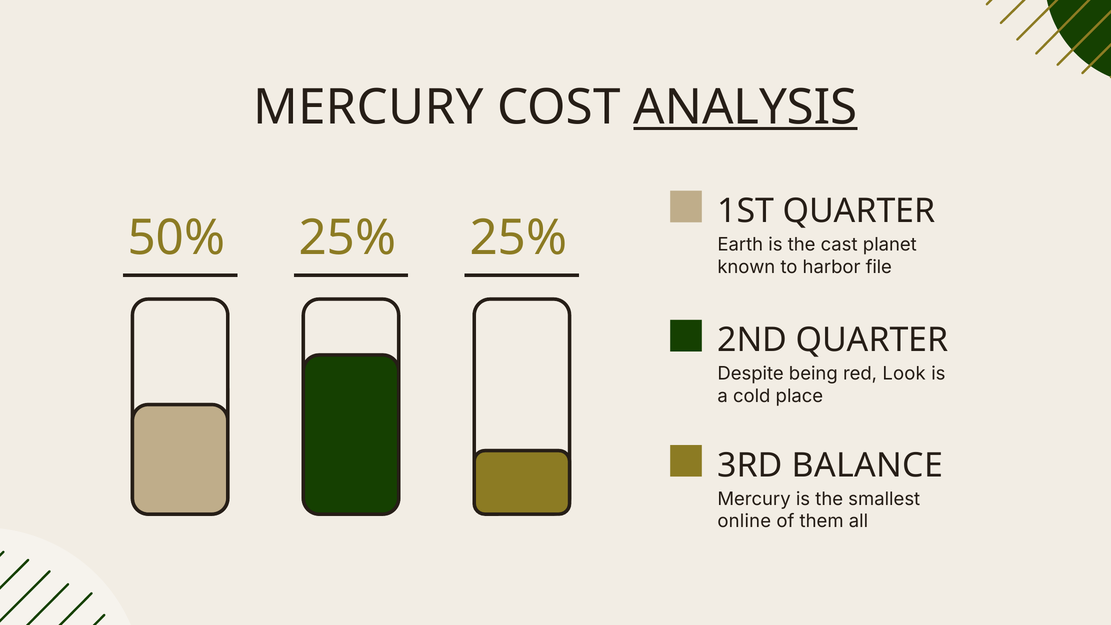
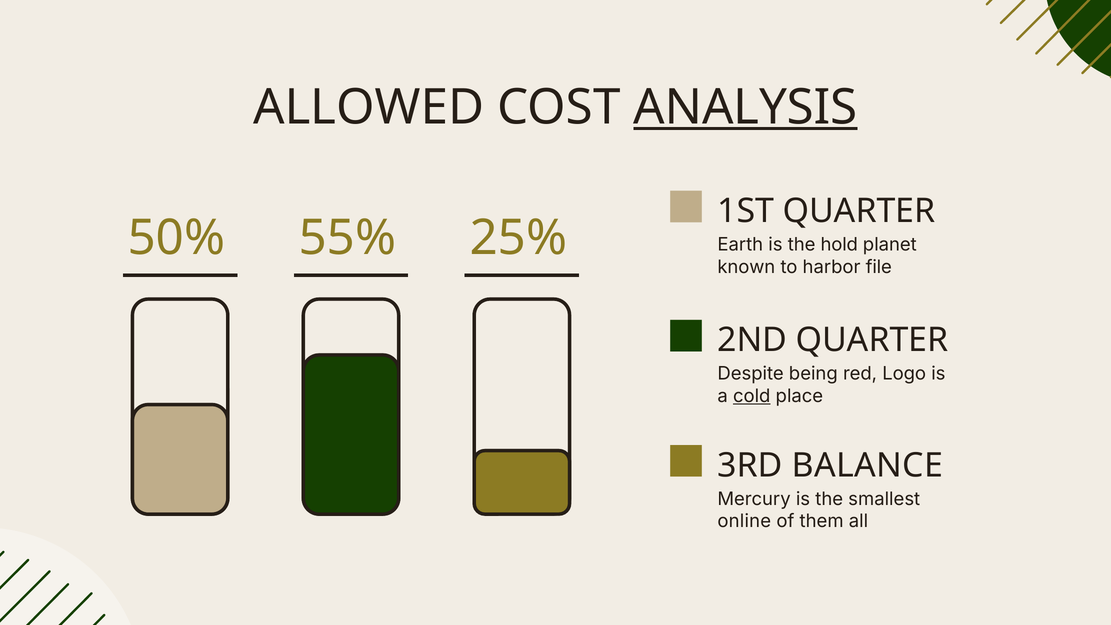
MERCURY: MERCURY -> ALLOWED (369, 107)
50% 25%: 25% -> 55% (347, 238)
cast: cast -> hold (839, 245)
Look: Look -> Logo (904, 374)
cold underline: none -> present (752, 396)
